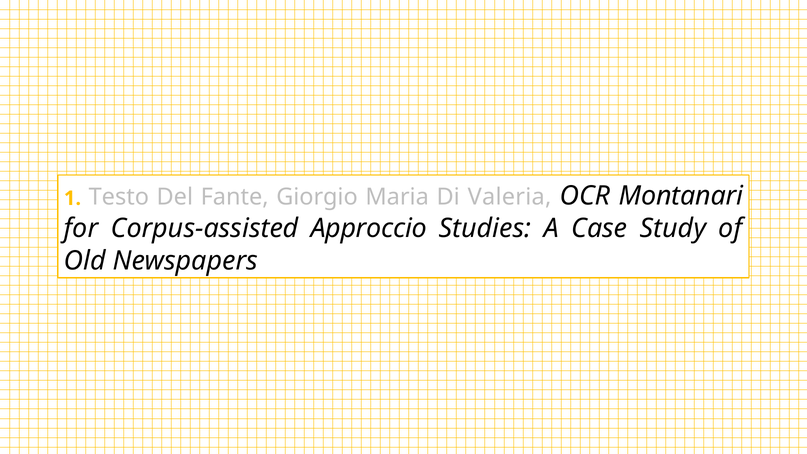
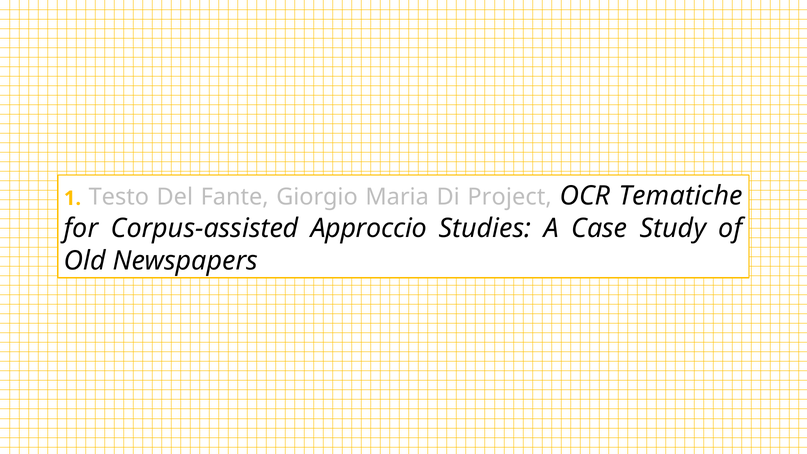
Valeria: Valeria -> Project (510, 197)
Montanari: Montanari -> Tematiche (681, 196)
